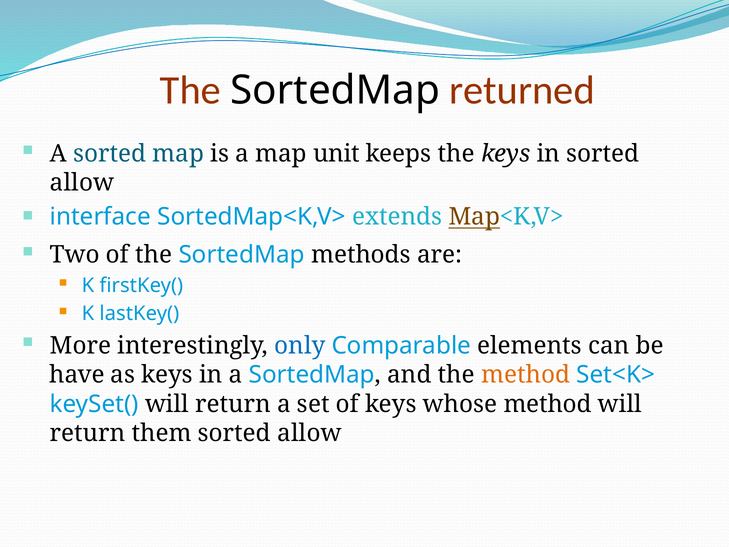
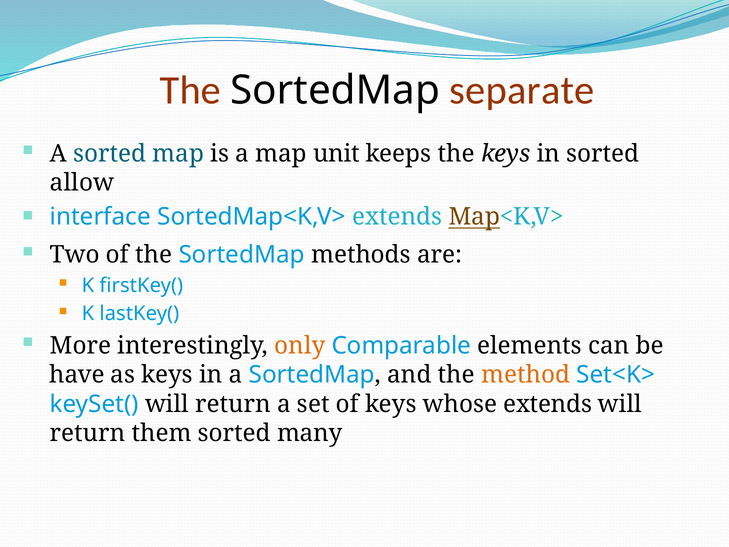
returned: returned -> separate (522, 90)
only colour: blue -> orange (300, 346)
whose method: method -> extends (548, 404)
them sorted allow: allow -> many (310, 433)
